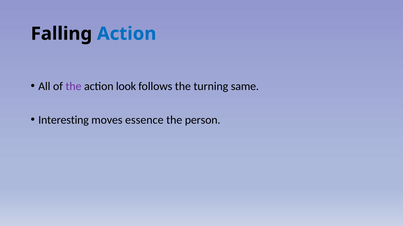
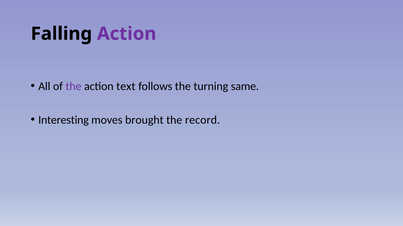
Action colour: blue -> purple (127, 34)
look: look -> text (126, 86)
essence: essence -> brought (144, 120)
person: person -> record (203, 120)
